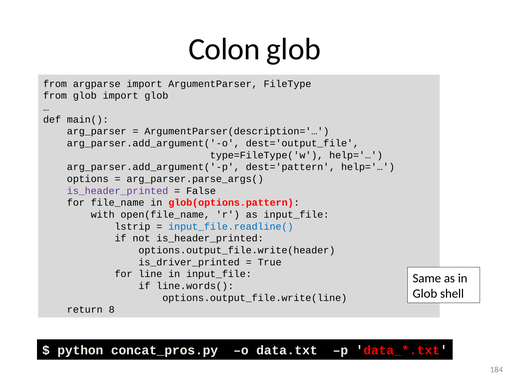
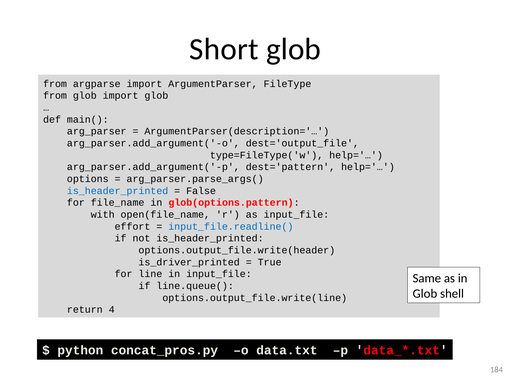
Colon: Colon -> Short (224, 49)
is_header_printed colour: purple -> blue (118, 191)
lstrip: lstrip -> effort (132, 227)
line.words(: line.words( -> line.queue( (195, 286)
8: 8 -> 4 (112, 310)
